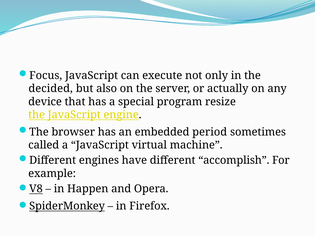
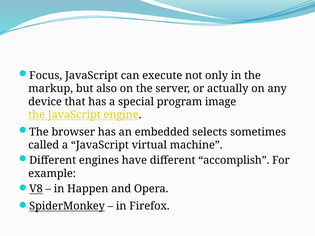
decided: decided -> markup (51, 89)
resize: resize -> image (221, 102)
period: period -> selects (210, 132)
